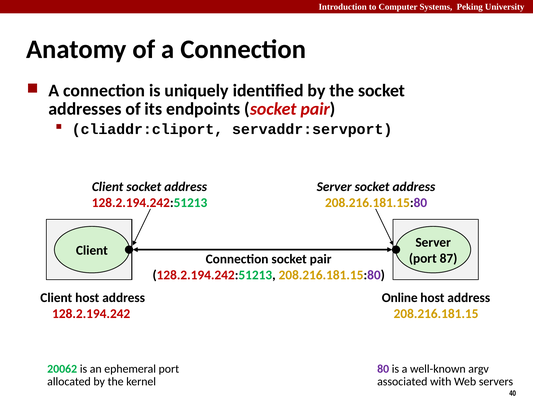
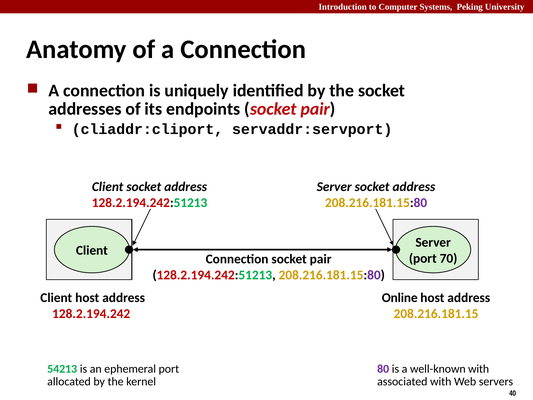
87: 87 -> 70 (449, 258)
20062: 20062 -> 54213 (62, 369)
well-known argv: argv -> with (479, 369)
